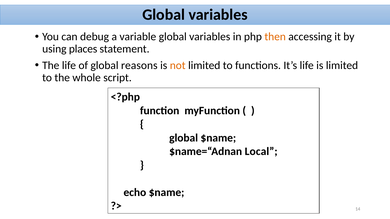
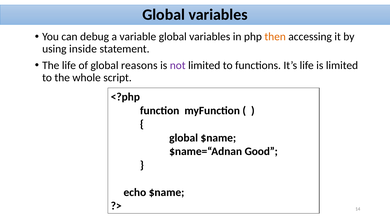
places: places -> inside (83, 49)
not colour: orange -> purple (178, 65)
Local: Local -> Good (261, 152)
